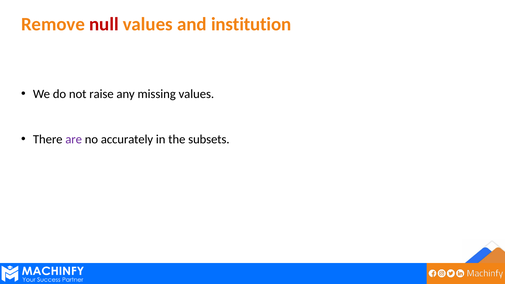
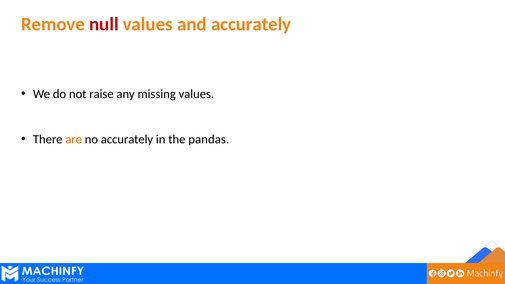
and institution: institution -> accurately (251, 24)
are colour: purple -> orange (74, 139)
subsets: subsets -> pandas (209, 139)
